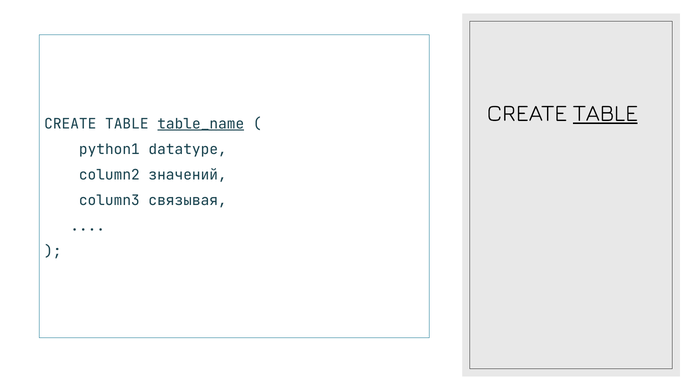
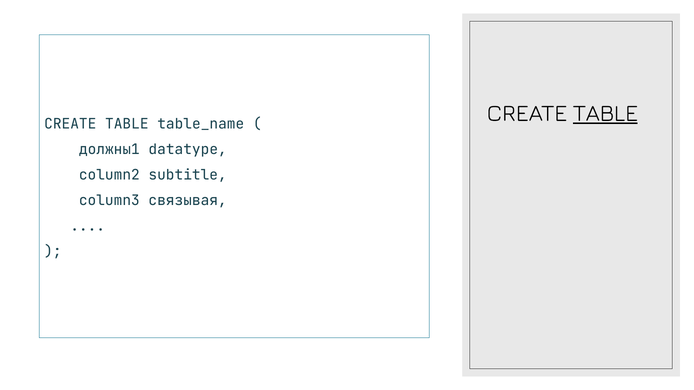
table_name underline: present -> none (201, 124)
python1: python1 -> должны1 (109, 149)
значений: значений -> subtitle (188, 175)
